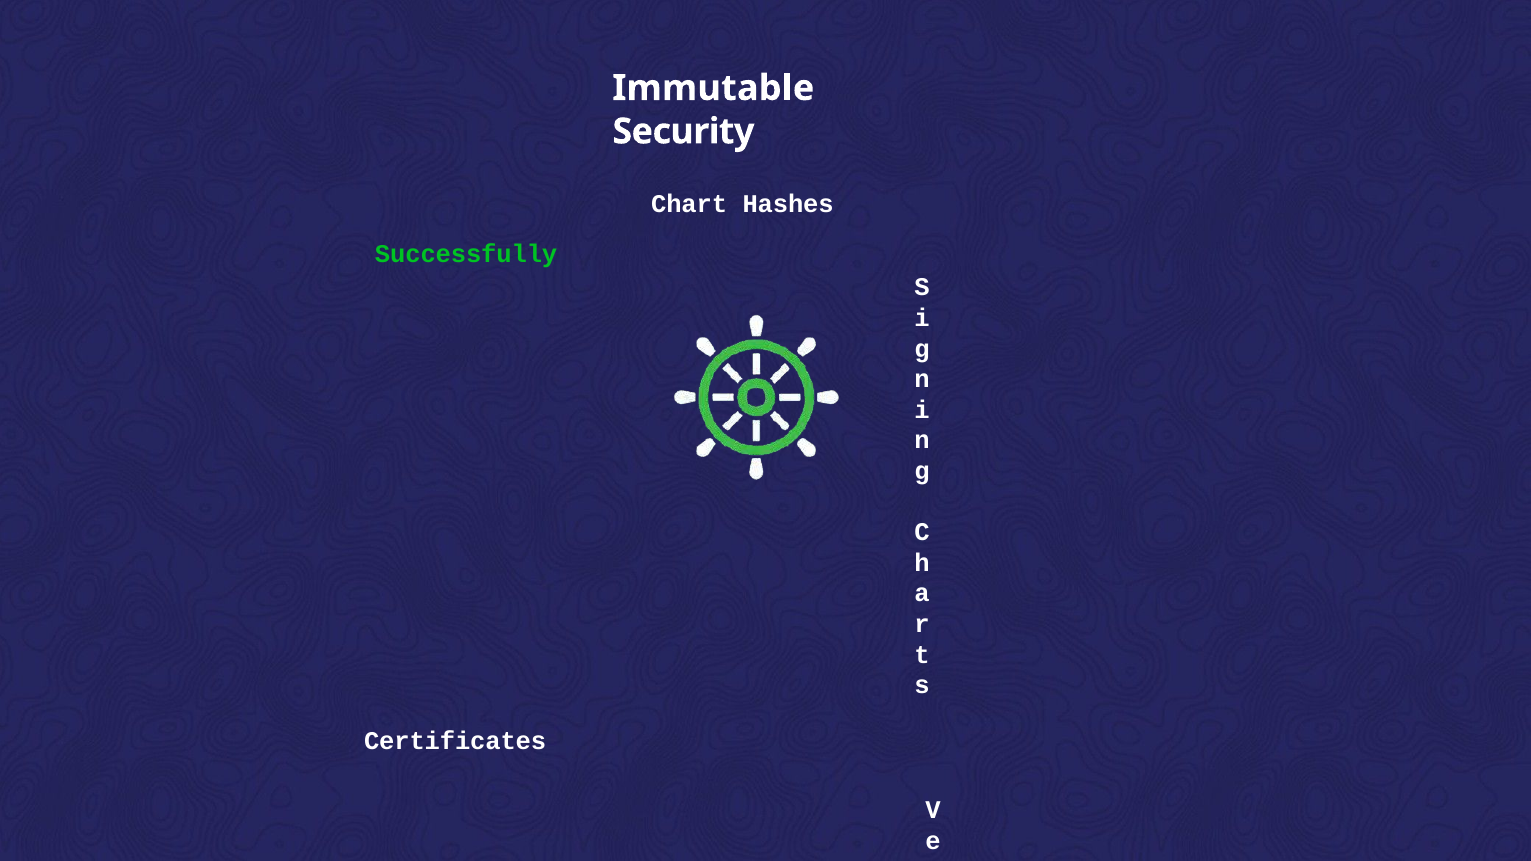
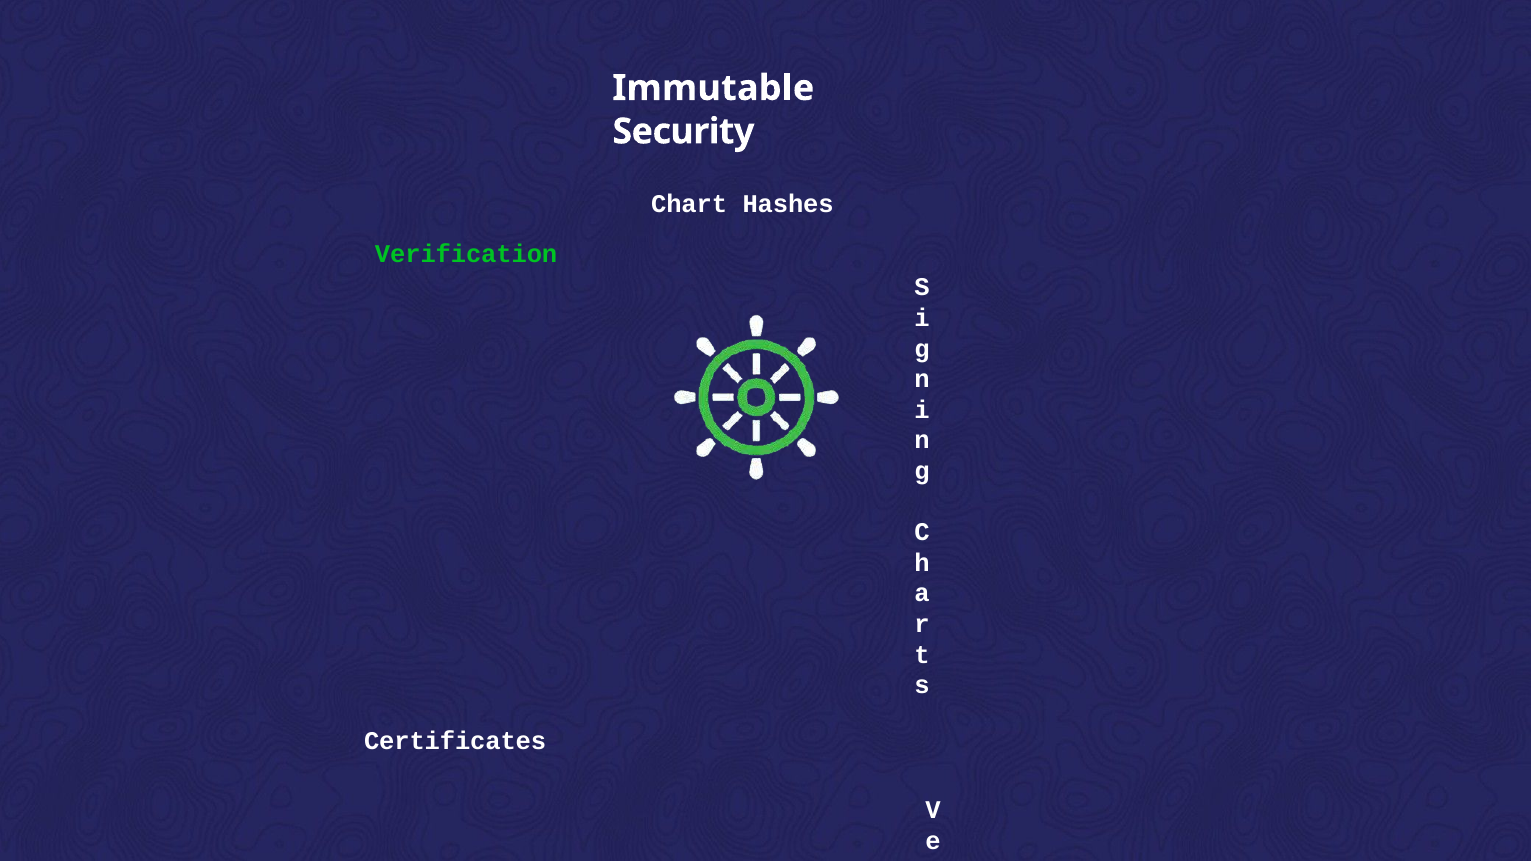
Successfully: Successfully -> Verification (466, 255)
